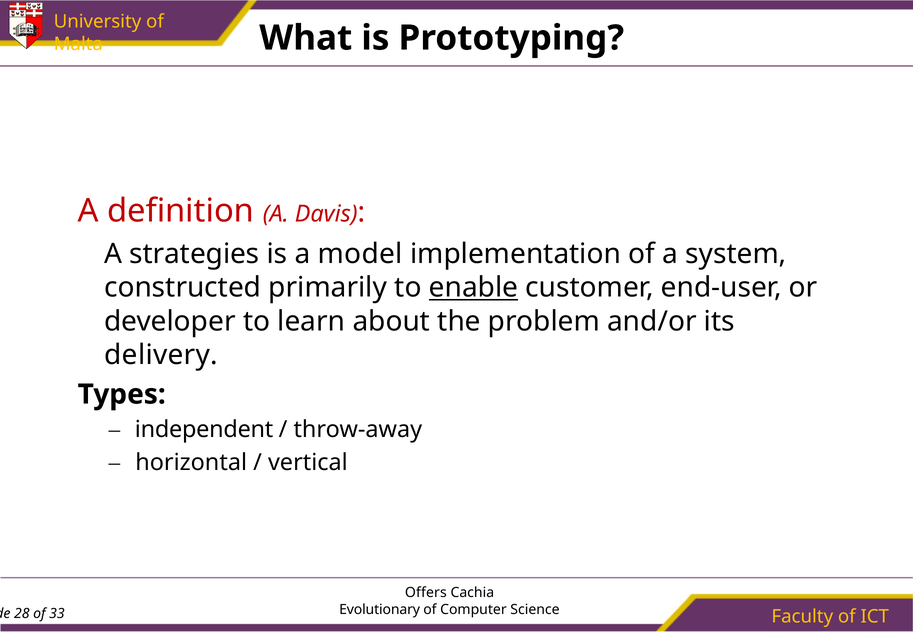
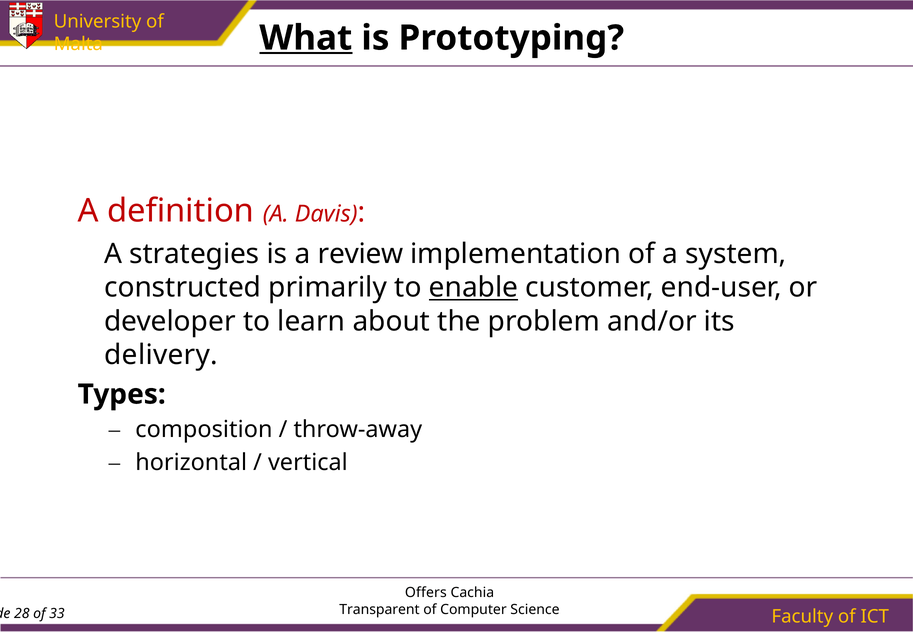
What underline: none -> present (306, 38)
model: model -> review (360, 254)
independent: independent -> composition (204, 430)
Evolutionary: Evolutionary -> Transparent (380, 610)
